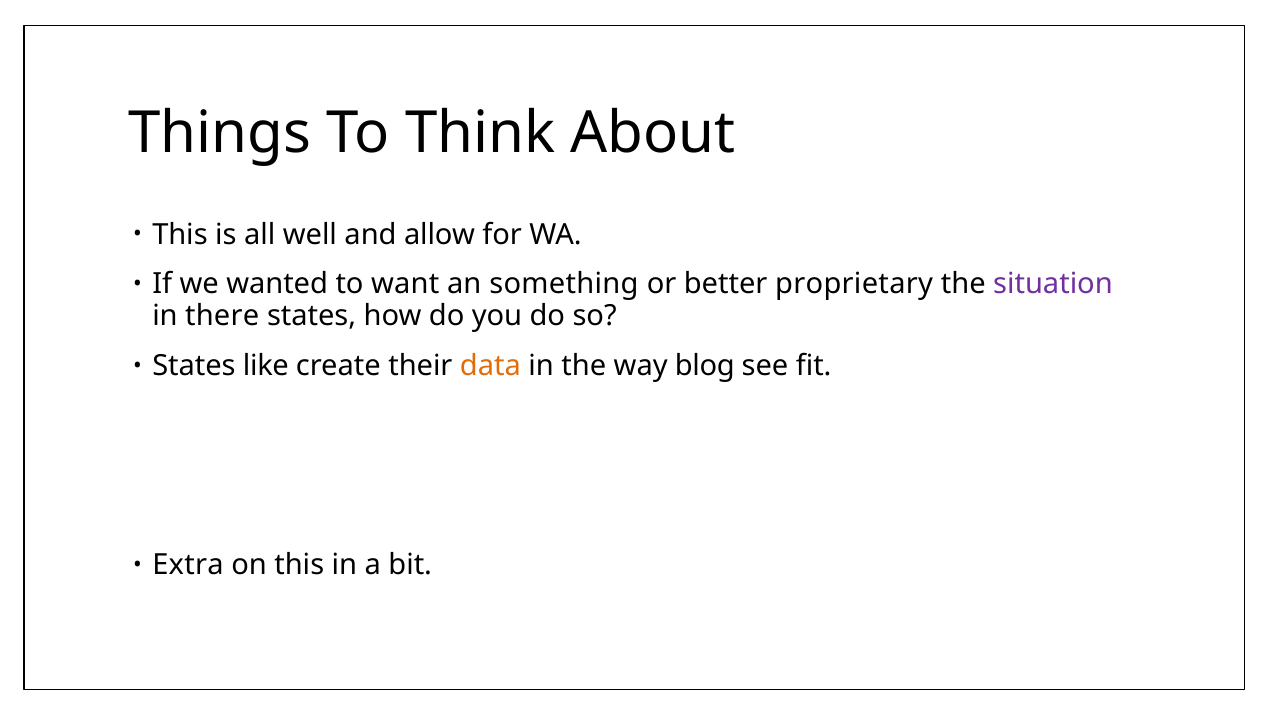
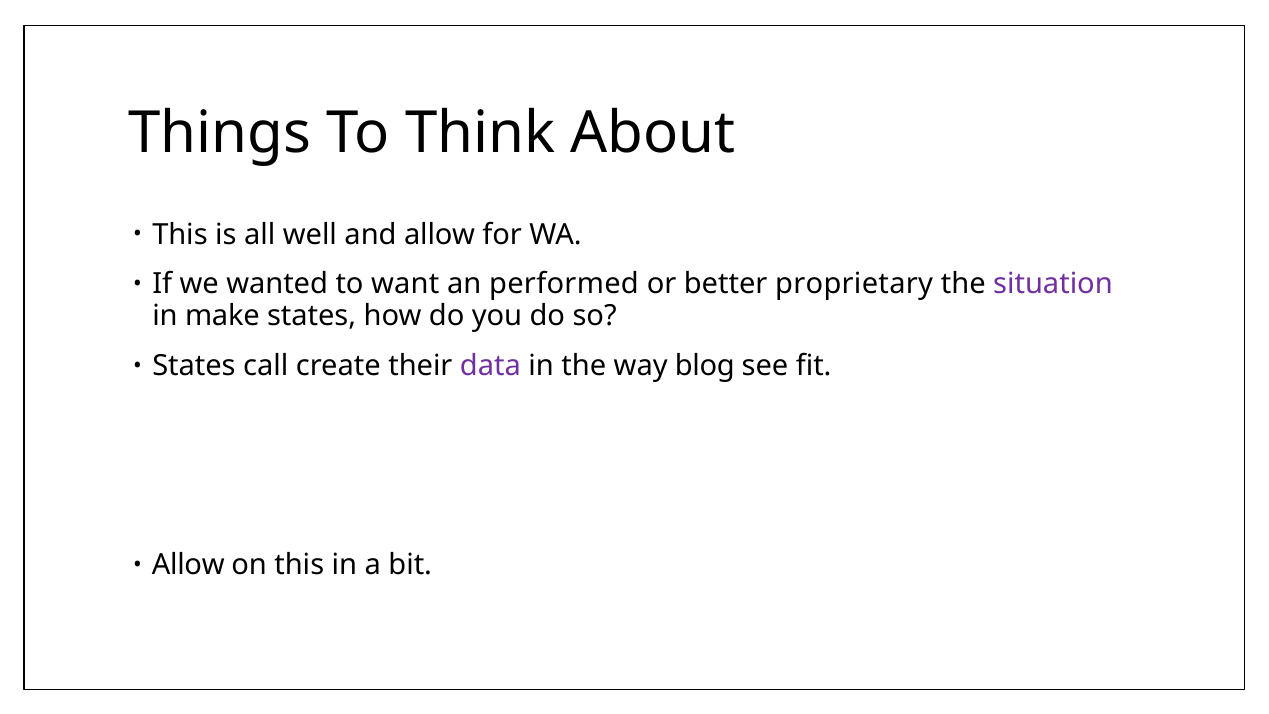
something: something -> performed (564, 284)
there: there -> make (222, 316)
like: like -> call (266, 366)
data colour: orange -> purple (490, 366)
Extra: Extra -> Allow (188, 565)
